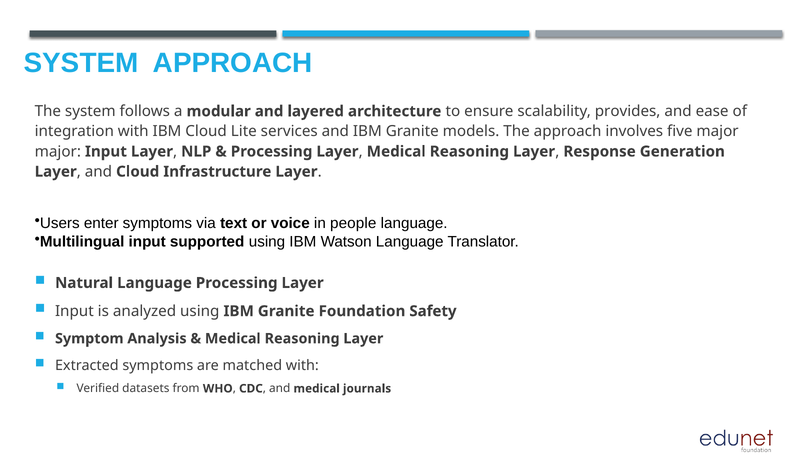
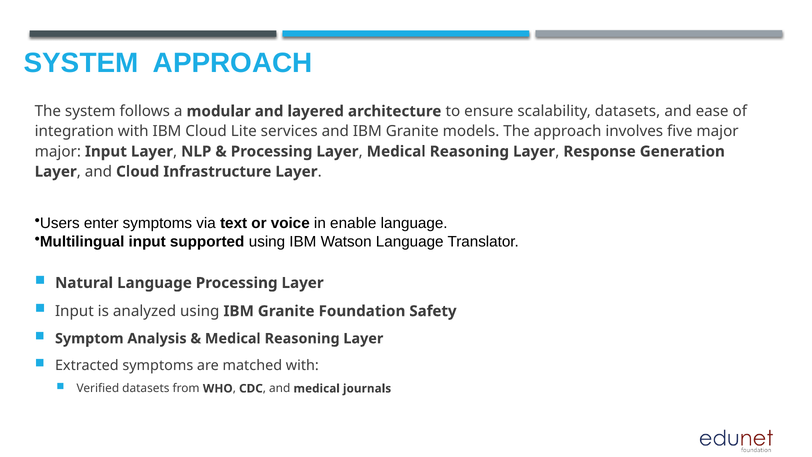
scalability provides: provides -> datasets (628, 111)
people: people -> enable (353, 223)
